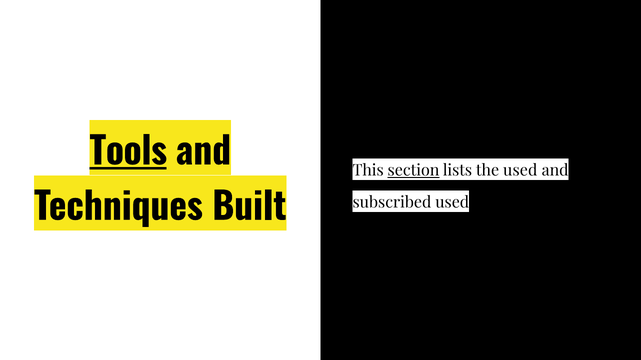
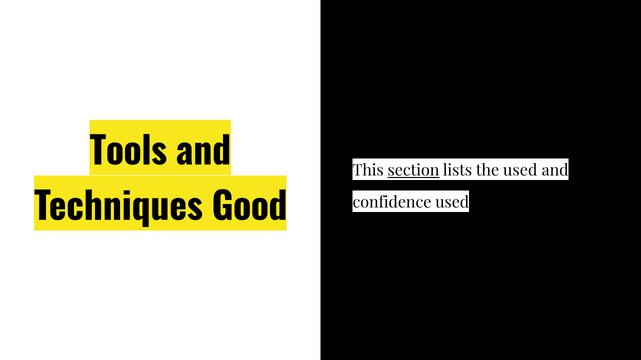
Tools underline: present -> none (128, 152)
Built: Built -> Good (250, 208)
subscribed: subscribed -> confidence (392, 203)
